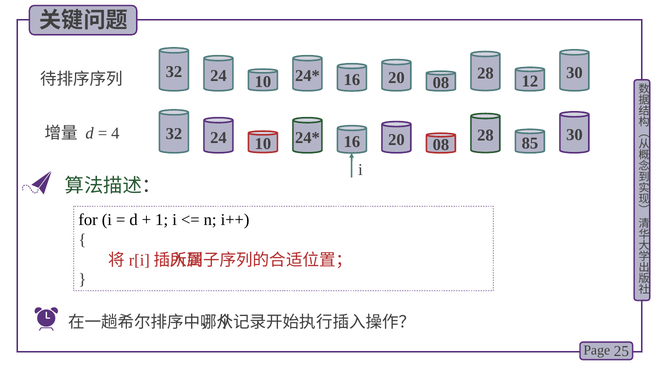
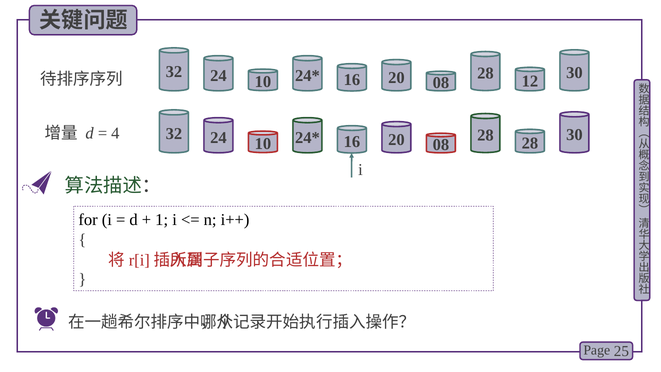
16 85: 85 -> 28 (530, 143)
